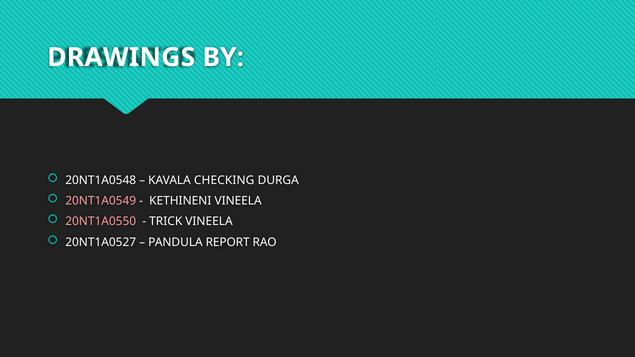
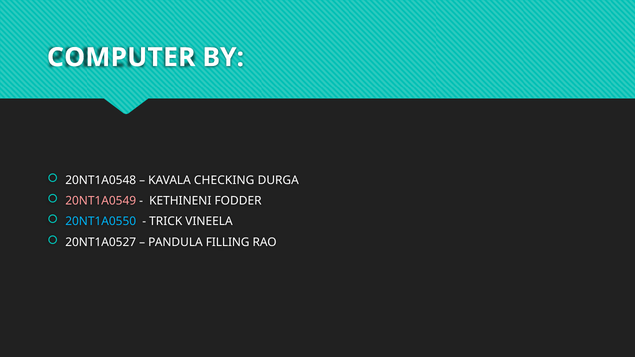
DRAWINGS: DRAWINGS -> COMPUTER (121, 57)
KETHINENI VINEELA: VINEELA -> FODDER (238, 201)
20NT1A0550 colour: pink -> light blue (101, 222)
REPORT: REPORT -> FILLING (228, 242)
